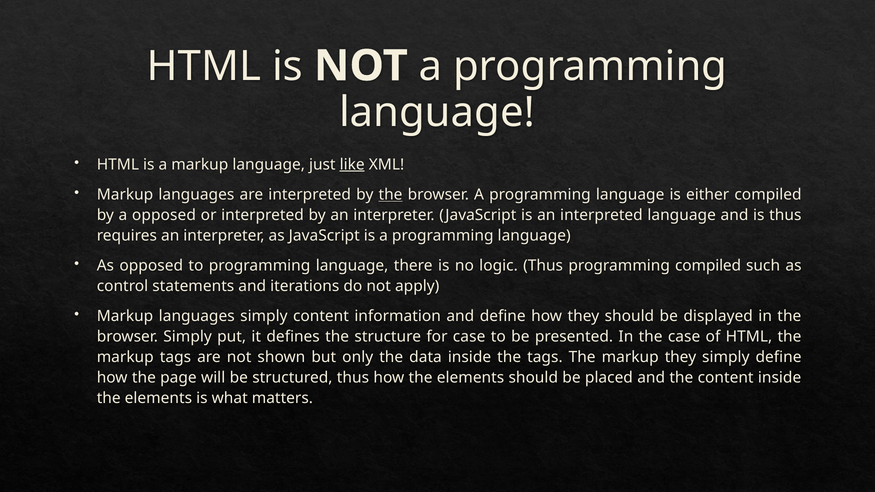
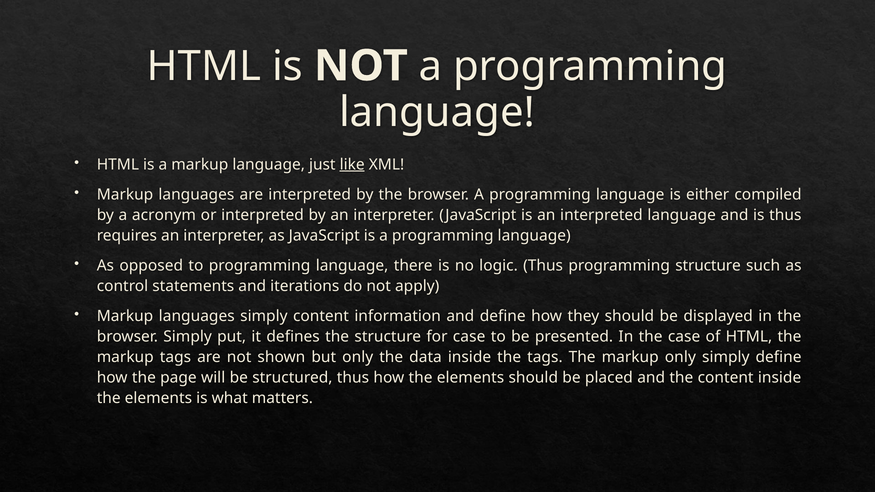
the underline: present -> none (391, 195)
a opposed: opposed -> acronym (164, 215)
programming compiled: compiled -> structure (708, 266)
markup they: they -> only (680, 357)
